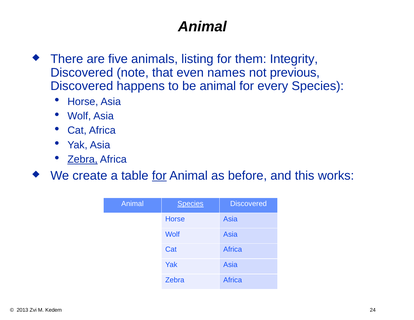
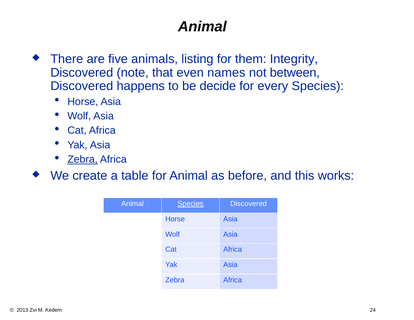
previous: previous -> between (295, 73)
be animal: animal -> decide (218, 86)
for underline: present -> none (159, 176)
